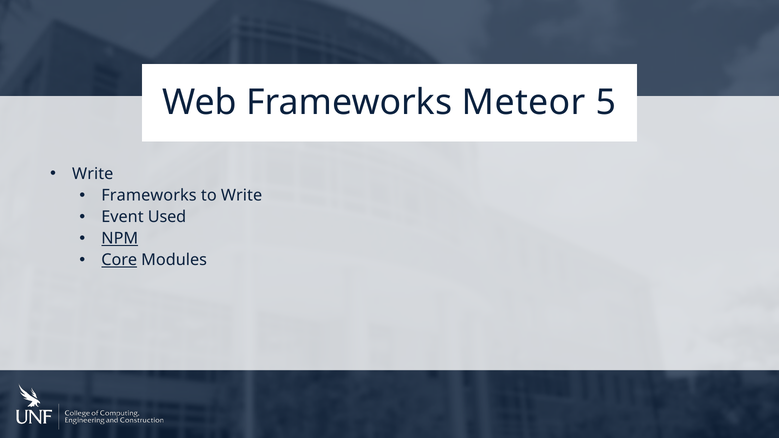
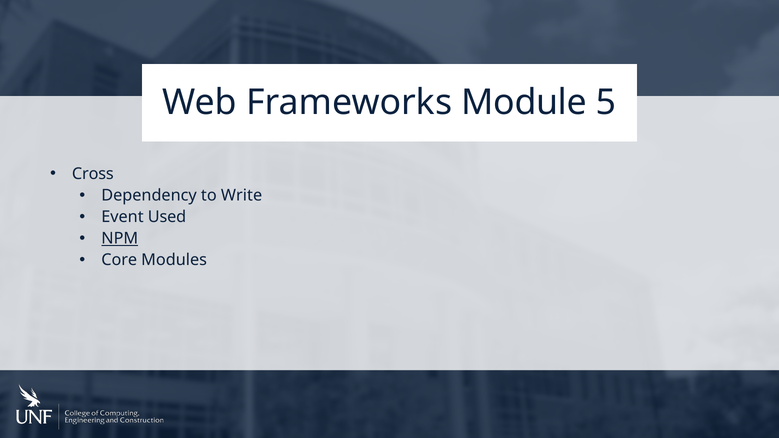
Meteor: Meteor -> Module (524, 103)
Write: Write -> Cross (93, 174)
Frameworks: Frameworks -> Dependency (149, 195)
Core underline: present -> none (119, 260)
